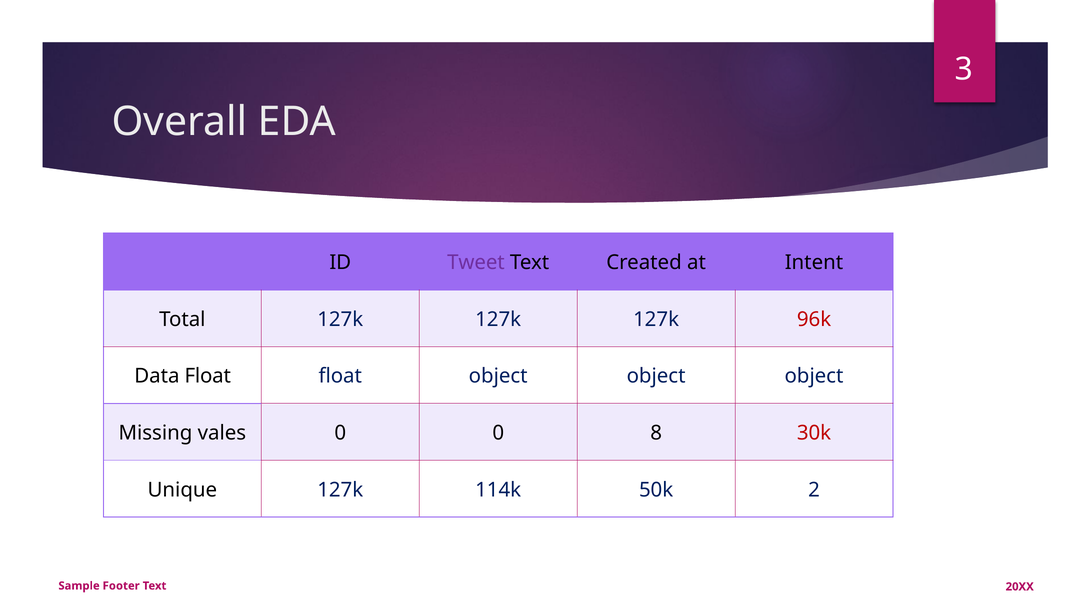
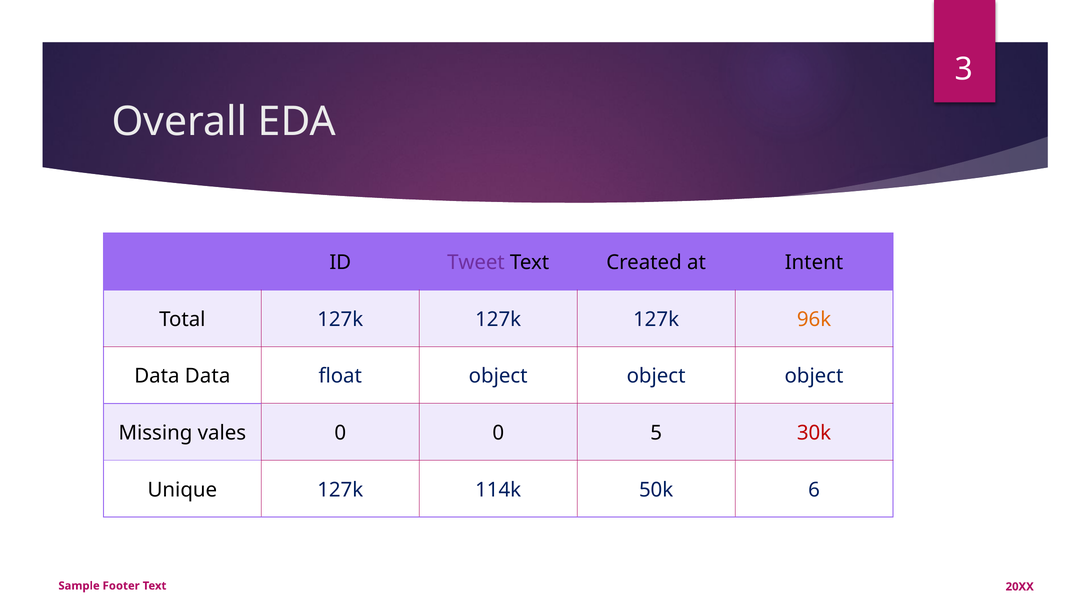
96k colour: red -> orange (814, 319)
Data Float: Float -> Data (208, 376)
8: 8 -> 5 (656, 433)
2: 2 -> 6 (814, 490)
